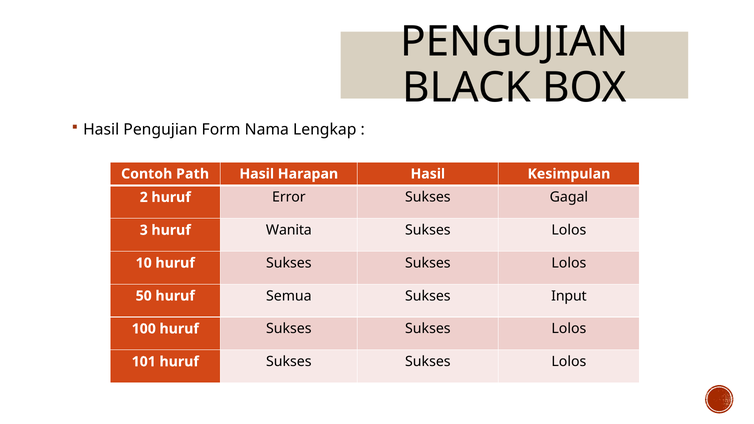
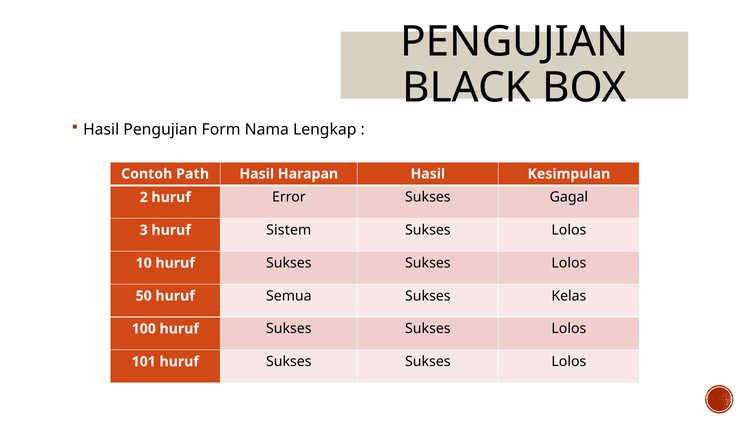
Wanita: Wanita -> Sistem (289, 230)
Input: Input -> Kelas (569, 296)
